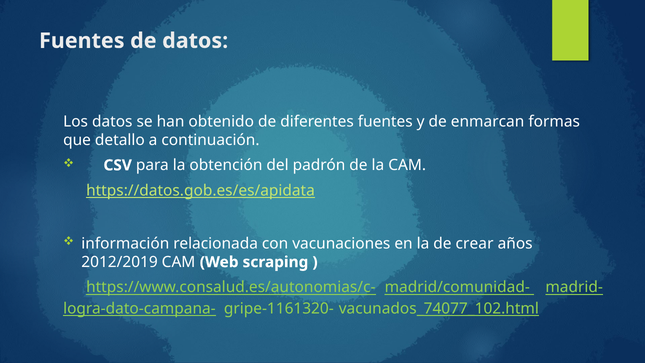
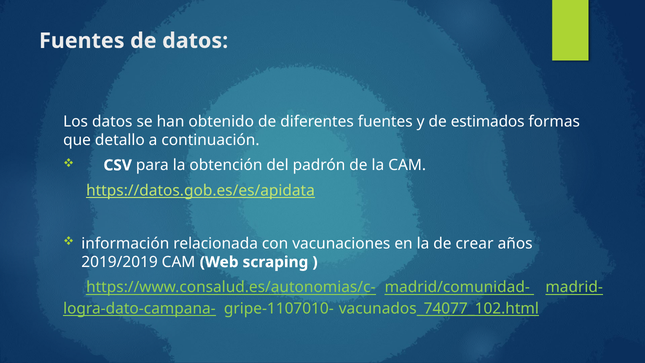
enmarcan: enmarcan -> estimados (488, 121)
2012/2019: 2012/2019 -> 2019/2019 (120, 262)
gripe-1161320-: gripe-1161320- -> gripe-1107010- (279, 308)
